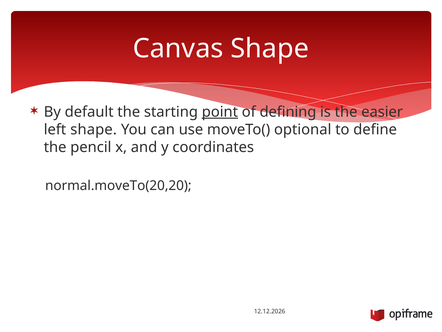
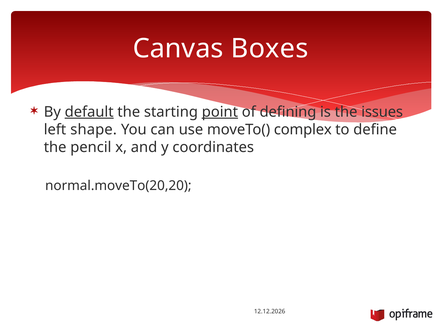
Canvas Shape: Shape -> Boxes (270, 49)
default underline: none -> present (89, 112)
easier: easier -> issues (382, 112)
optional: optional -> complex (303, 129)
